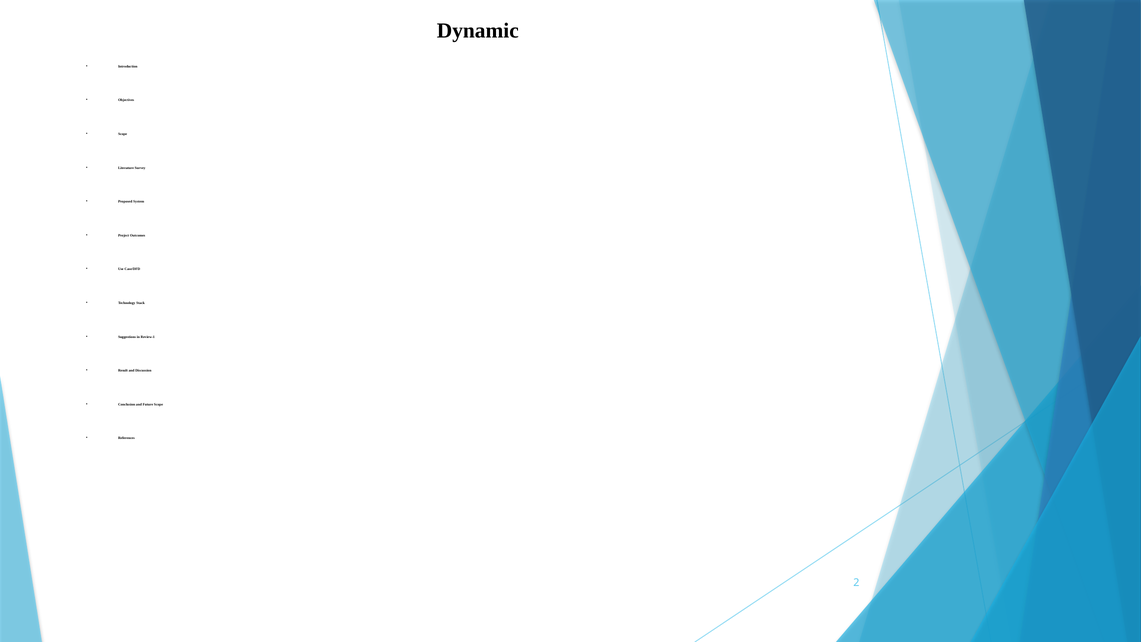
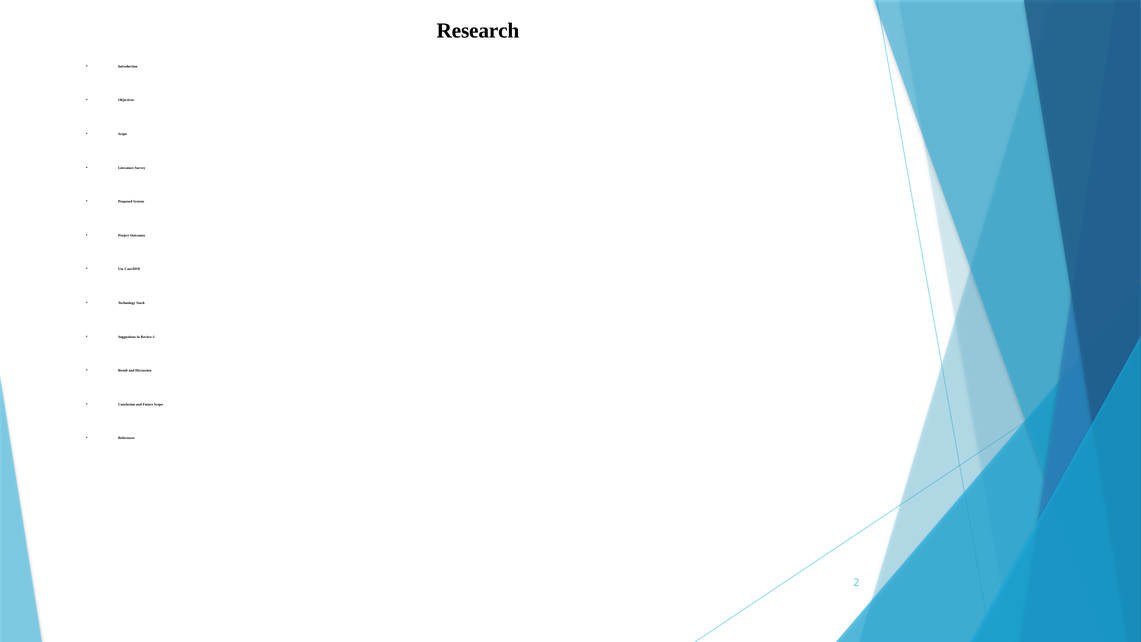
Dynamic: Dynamic -> Research (478, 31)
